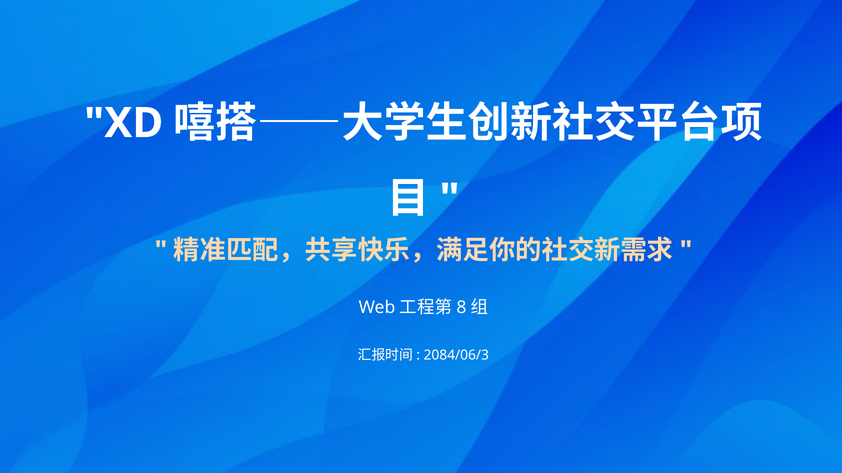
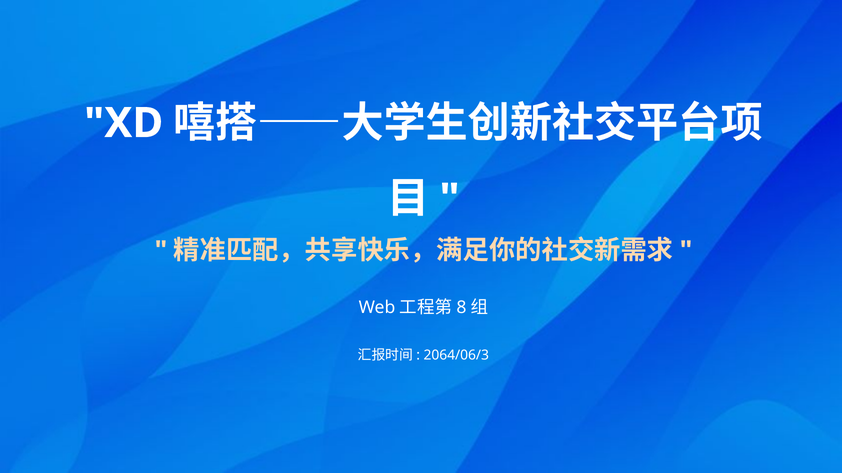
2084/06/3: 2084/06/3 -> 2064/06/3 (456, 356)
